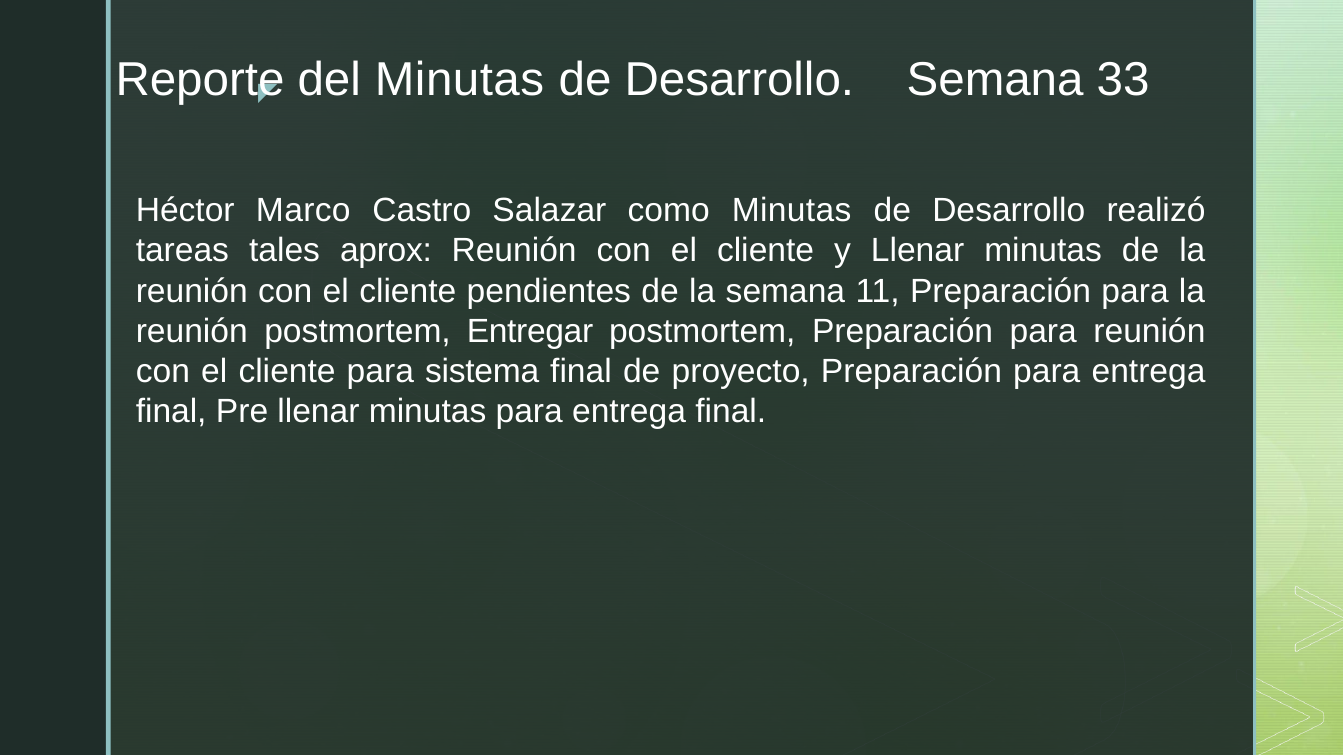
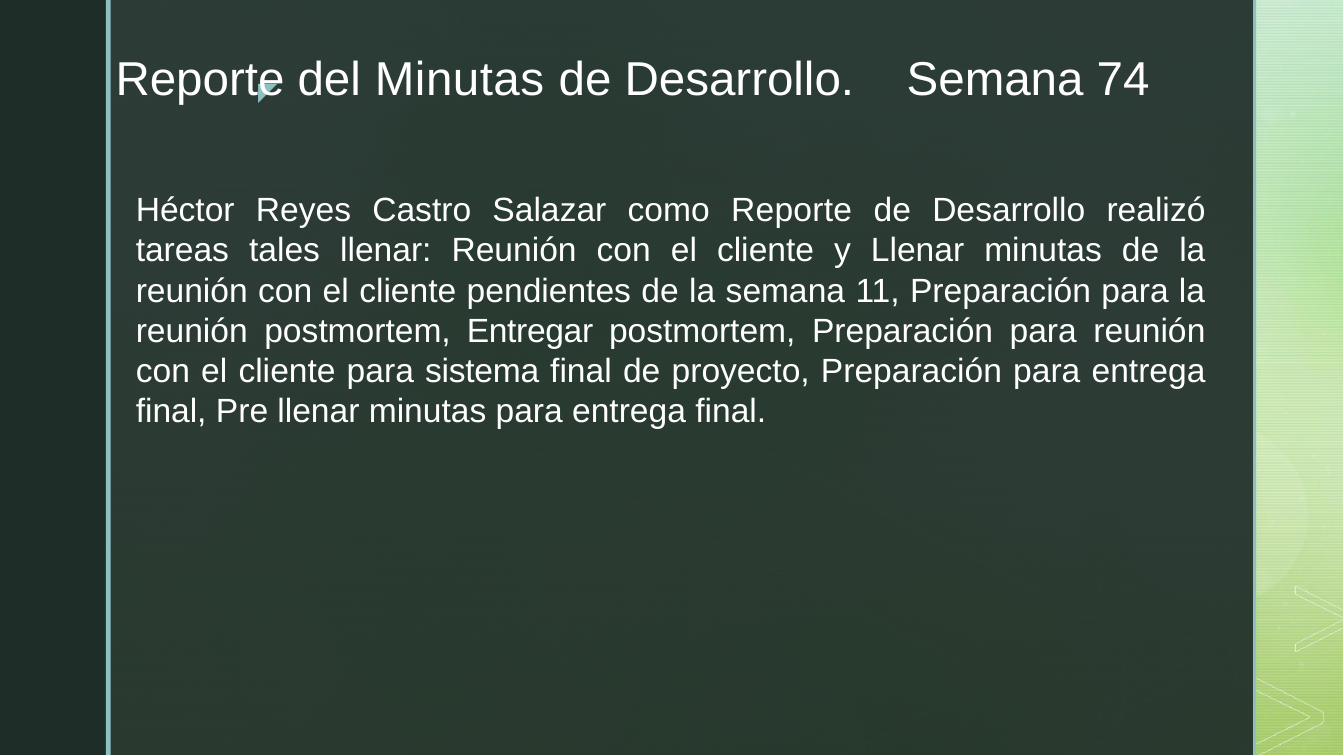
33: 33 -> 74 (1123, 80)
Marco: Marco -> Reyes (303, 211)
como Minutas: Minutas -> Reporte (792, 211)
tales aprox: aprox -> llenar (386, 251)
